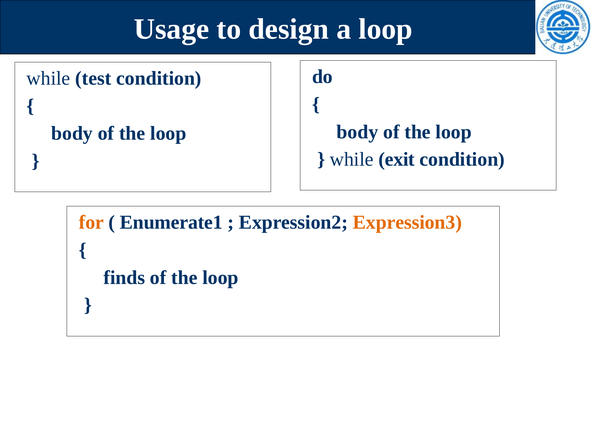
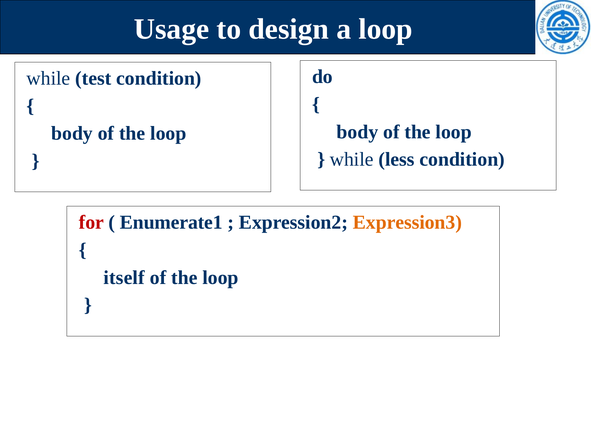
exit: exit -> less (397, 159)
for colour: orange -> red (91, 223)
finds: finds -> itself (124, 278)
